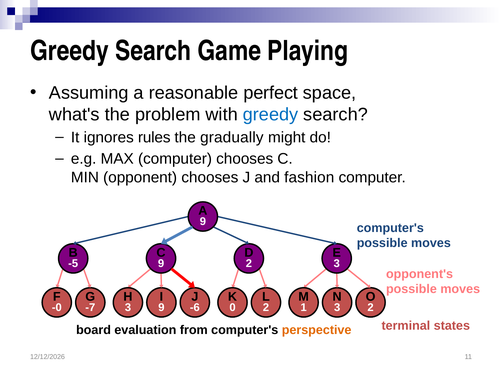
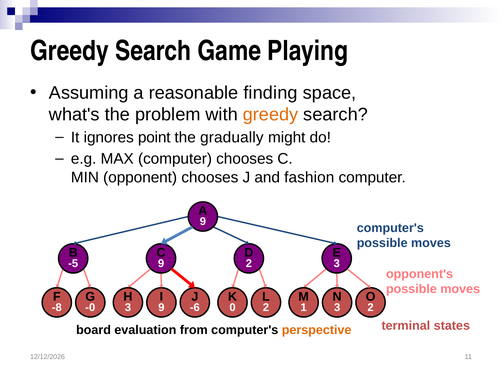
perfect: perfect -> finding (271, 93)
greedy colour: blue -> orange (271, 114)
rules: rules -> point (154, 137)
-0: -0 -> -8 (57, 307)
-7: -7 -> -0 (90, 307)
